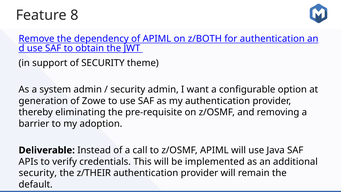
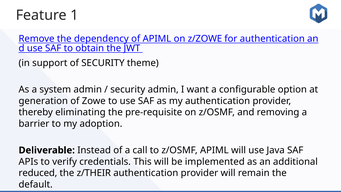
8: 8 -> 1 (74, 15)
z/BOTH: z/BOTH -> z/ZOWE (205, 39)
security: security -> reduced (38, 173)
